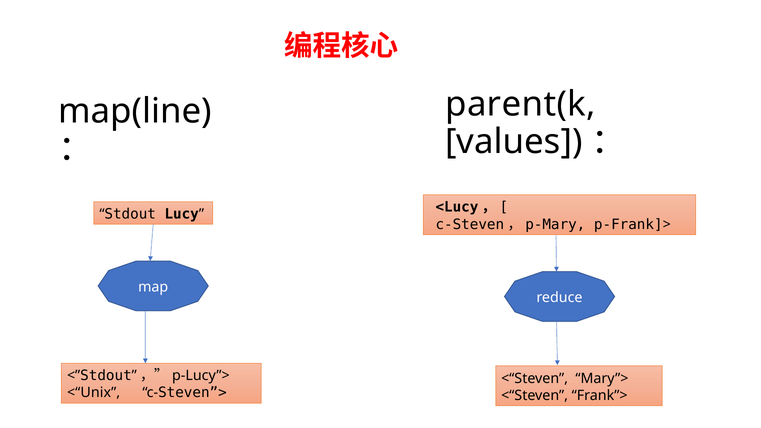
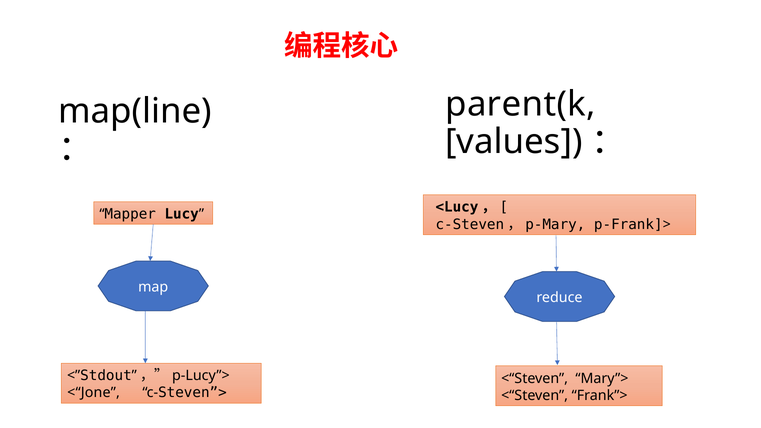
Stdout: Stdout -> Mapper (130, 214)
<“Unix: <“Unix -> <“Jone (94, 393)
